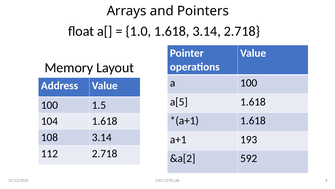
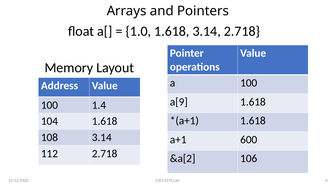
a[5: a[5 -> a[9 (179, 102)
1.5: 1.5 -> 1.4 (99, 105)
193: 193 -> 600 (249, 139)
592: 592 -> 106 (249, 158)
